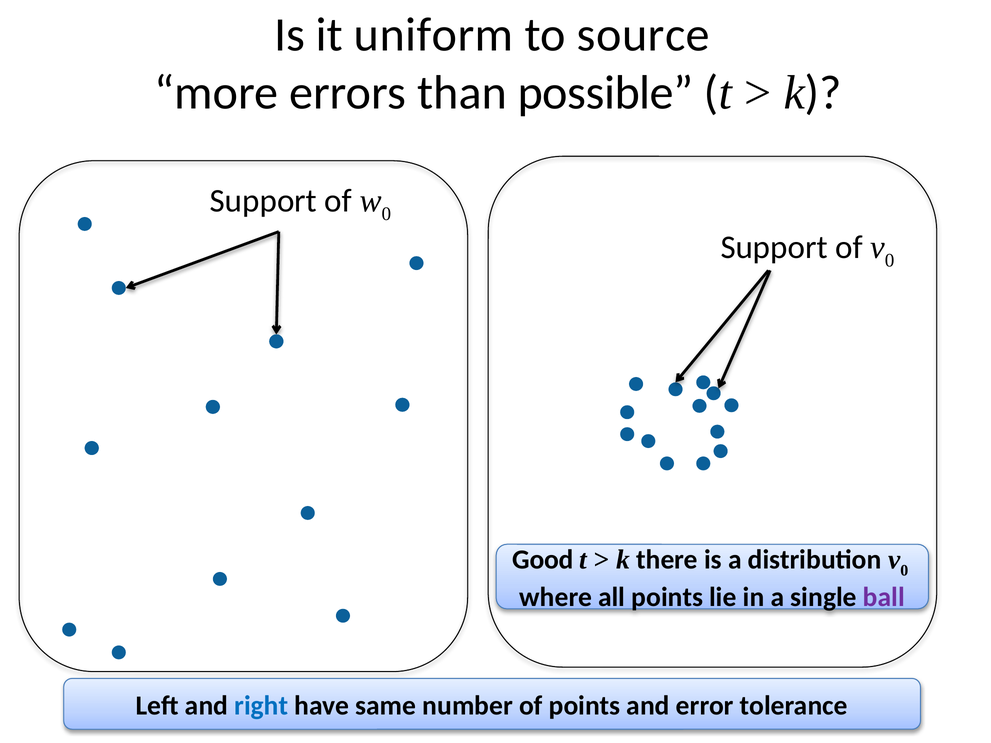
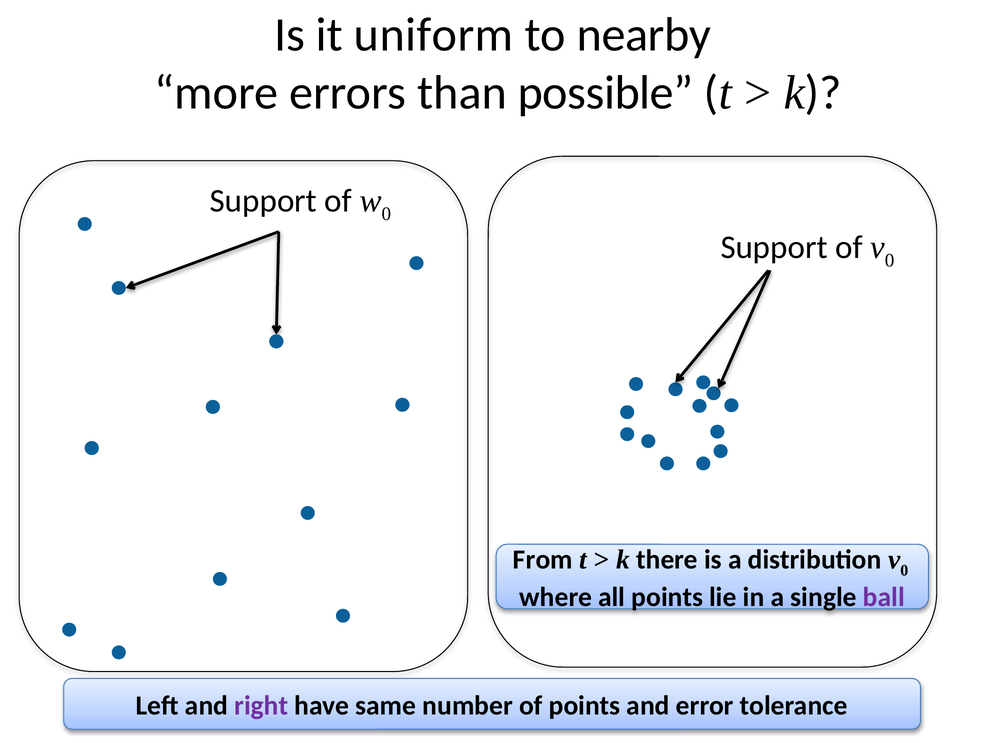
source: source -> nearby (644, 35)
Good: Good -> From (543, 560)
right colour: blue -> purple (261, 706)
